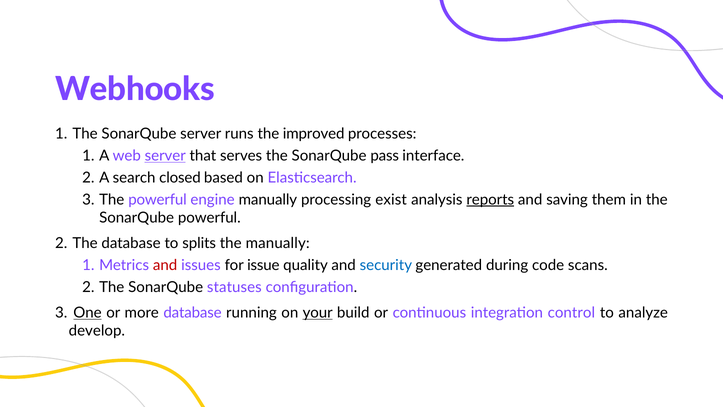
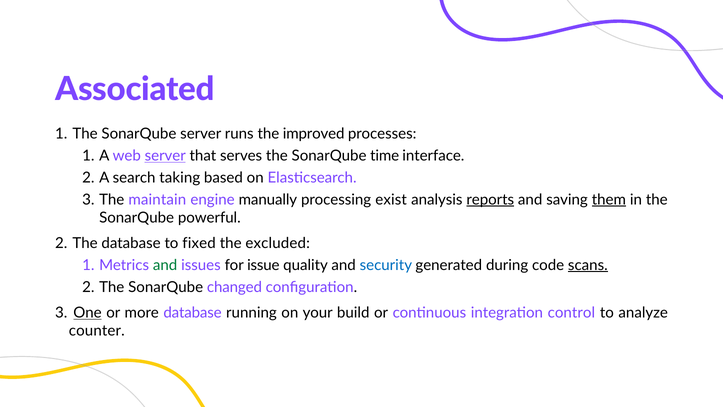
Webhooks: Webhooks -> Associated (135, 89)
pass: pass -> time (385, 156)
closed: closed -> taking (180, 178)
The powerful: powerful -> maintain (157, 199)
them underline: none -> present (609, 199)
splits: splits -> fixed (199, 243)
the manually: manually -> excluded (278, 243)
and colour: red -> green (165, 265)
scans underline: none -> present (588, 265)
statuses: statuses -> changed (234, 287)
your underline: present -> none (318, 312)
develop: develop -> counter (97, 331)
